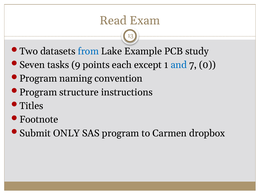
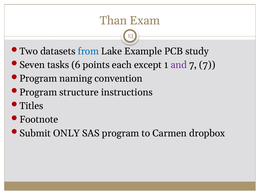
Read: Read -> Than (113, 20)
9: 9 -> 6 (76, 65)
and colour: blue -> purple (179, 65)
7 0: 0 -> 7 (207, 65)
